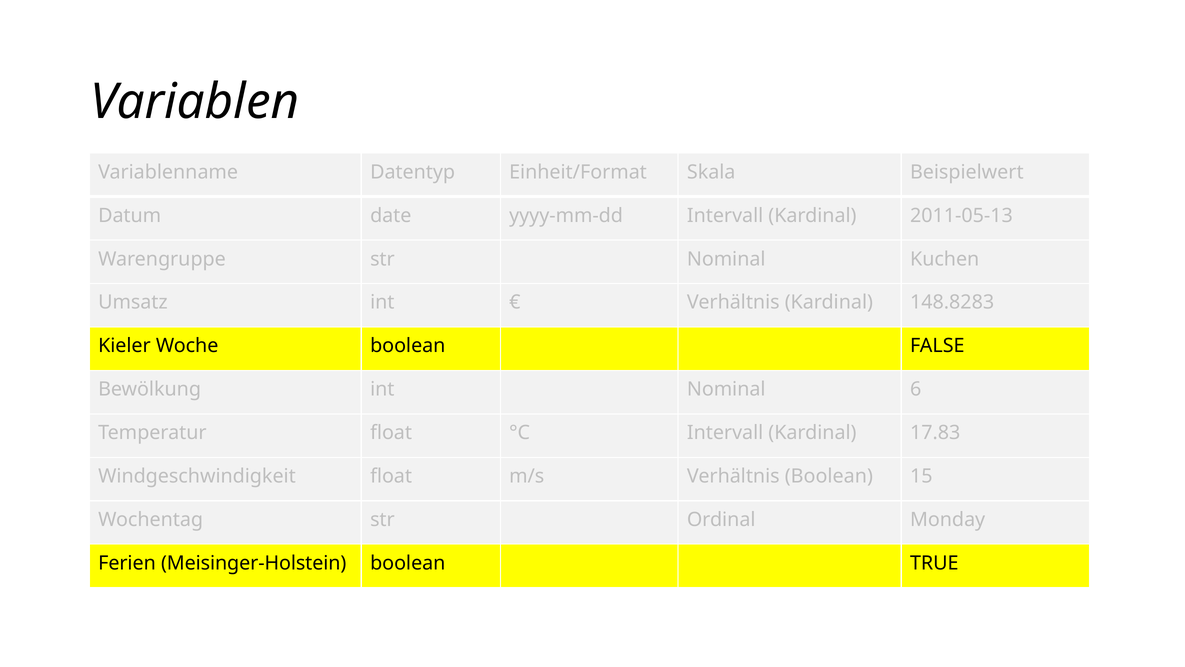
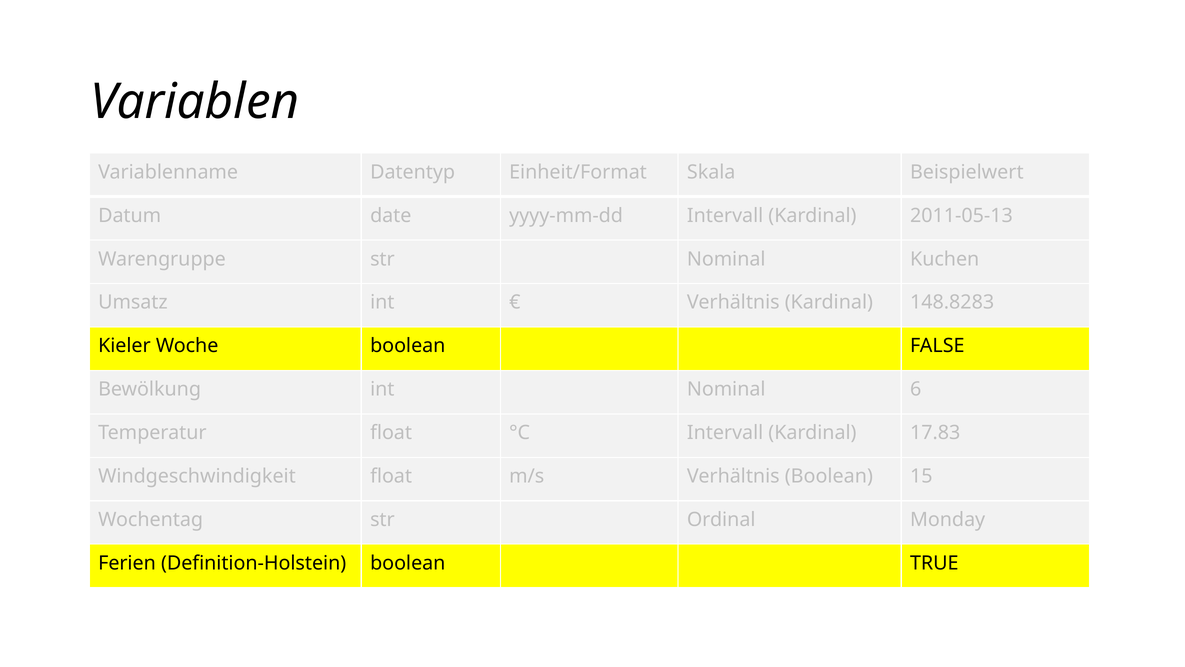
Meisinger-Holstein: Meisinger-Holstein -> Definition-Holstein (254, 563)
